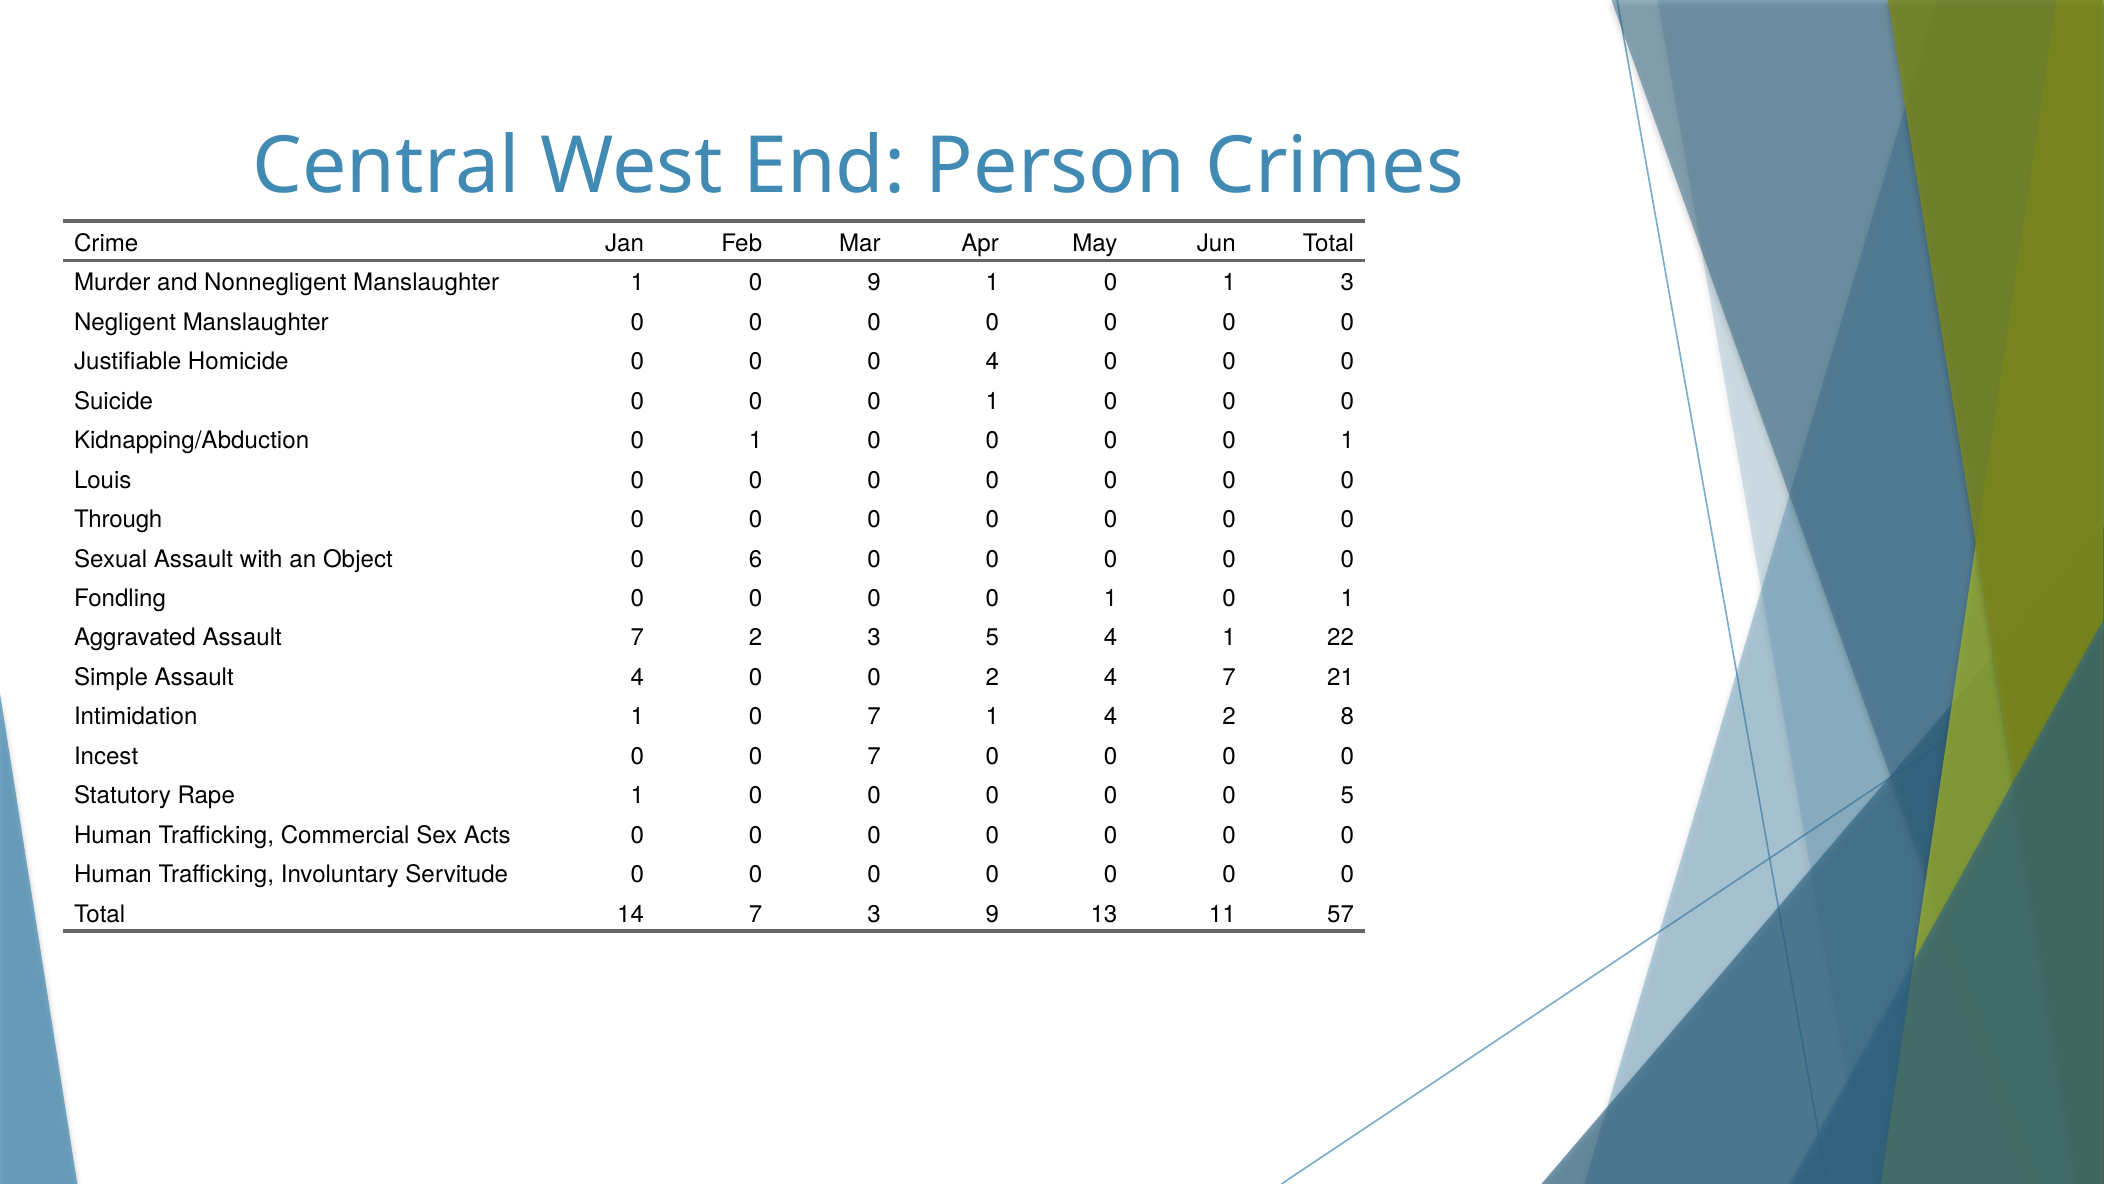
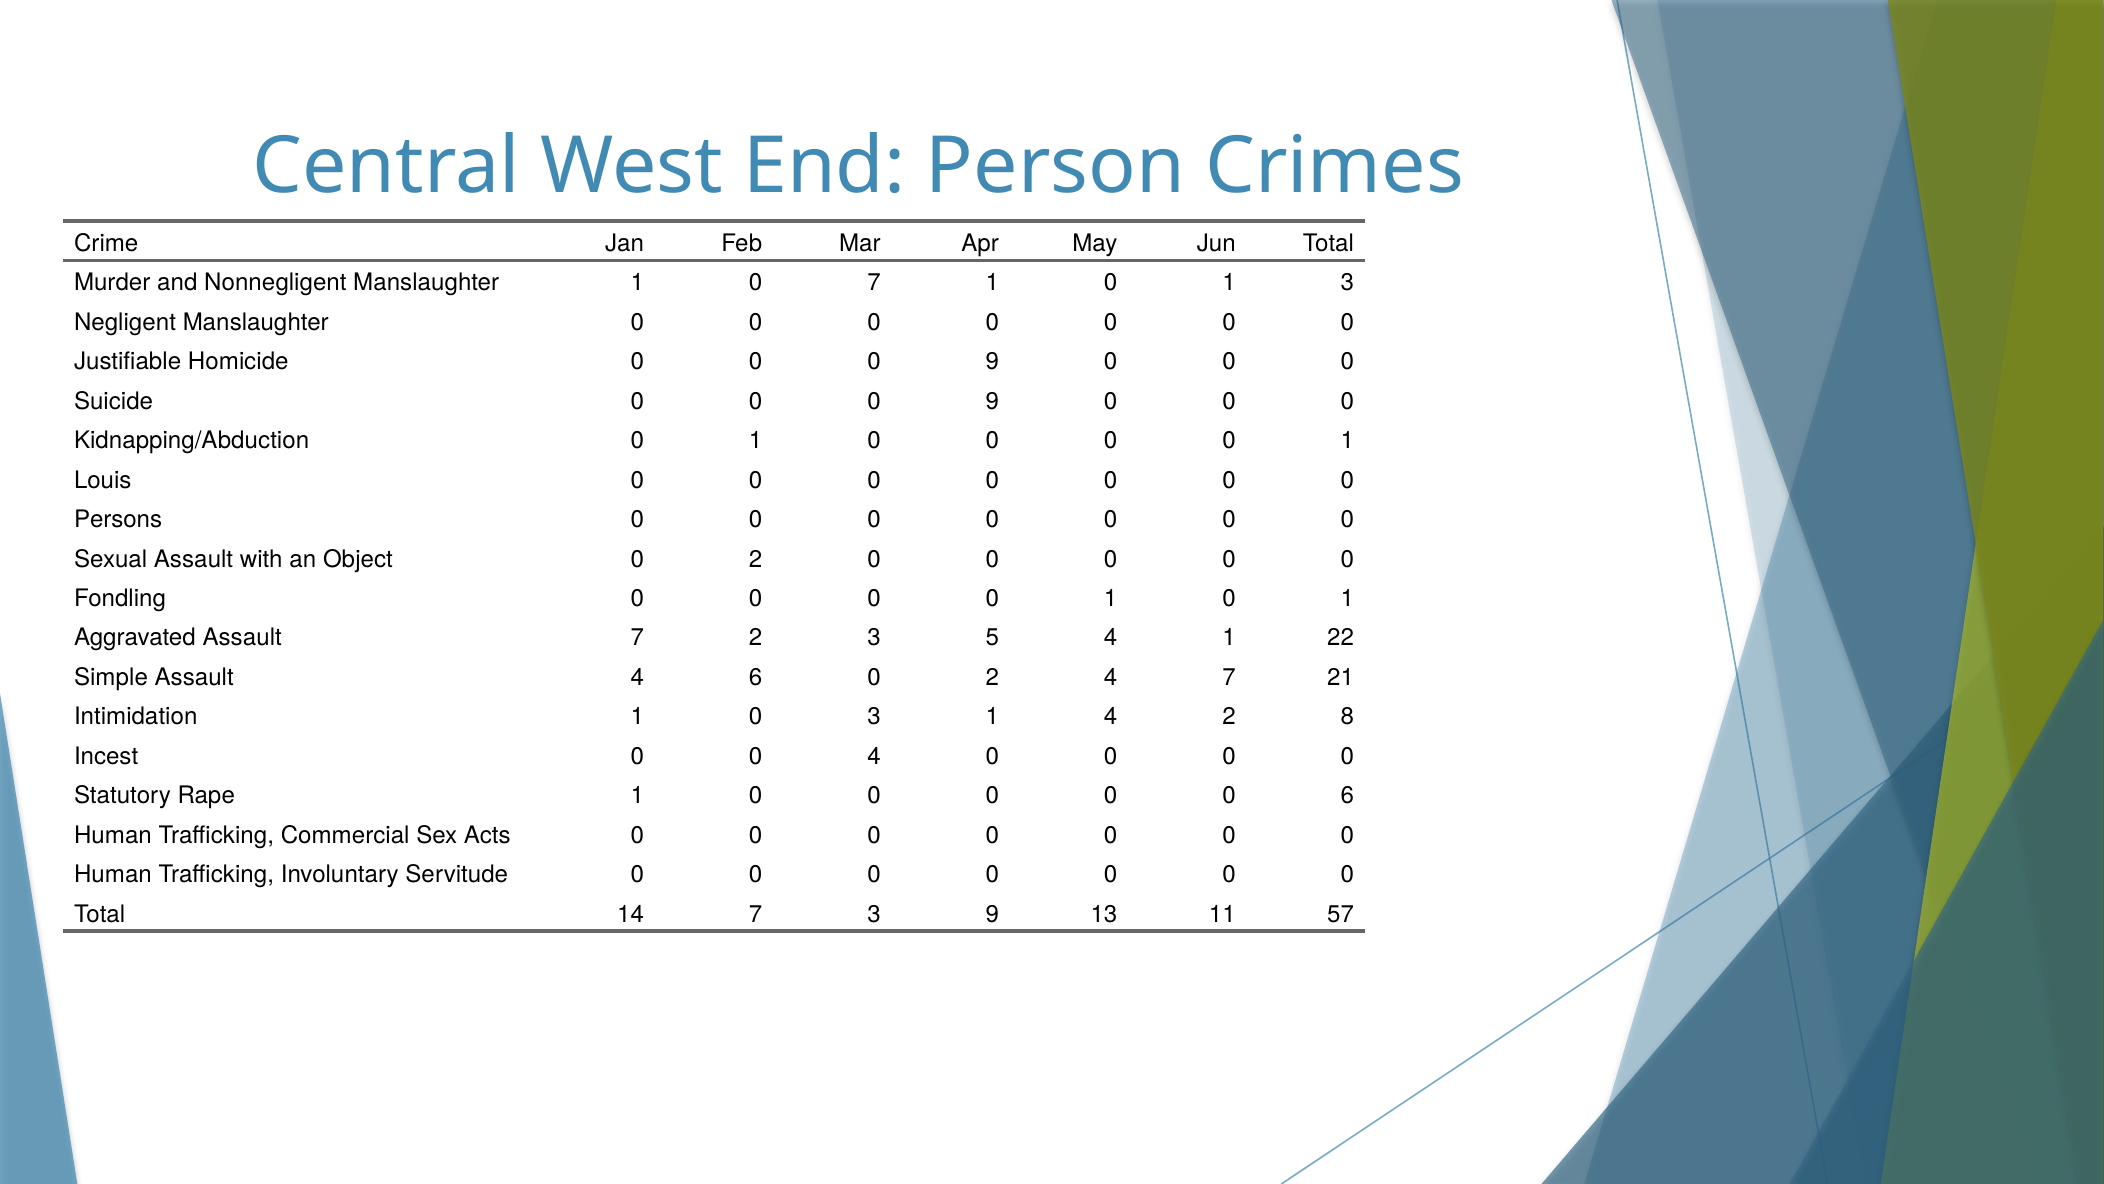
0 9: 9 -> 7 (874, 283)
4: 4 -> 9 (992, 362)
1: 1 -> 9 (992, 401)
Through: Through -> Persons (118, 519)
Object 0 6: 6 -> 2 (756, 559)
Assault 4 0: 0 -> 6 (756, 677)
1 0 7: 7 -> 3 (874, 717)
0 0 7: 7 -> 4 (874, 756)
0 5: 5 -> 6 (1347, 796)
